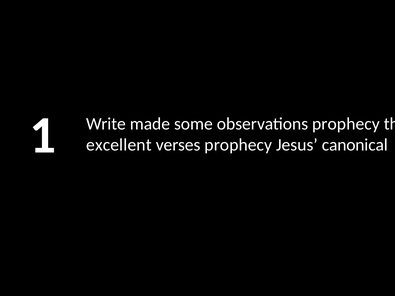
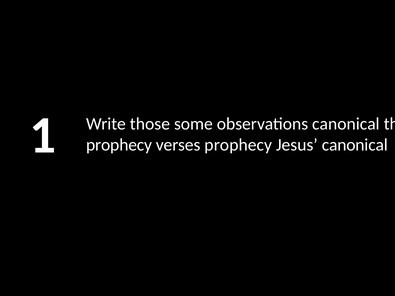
made: made -> those (150, 124)
observations prophecy: prophecy -> canonical (346, 124)
excellent: excellent -> prophecy (119, 145)
